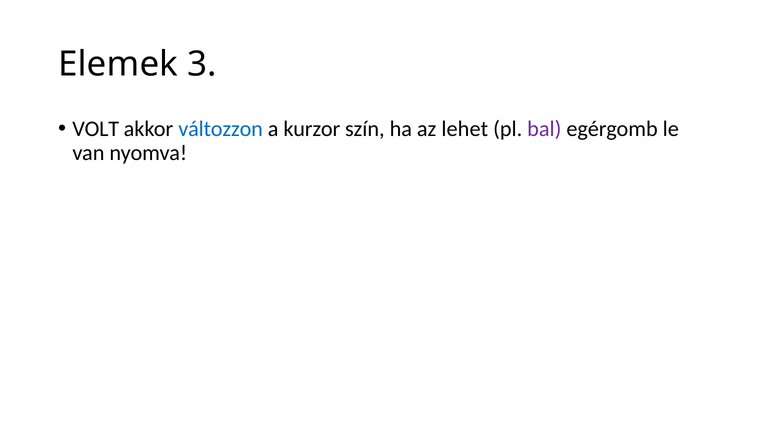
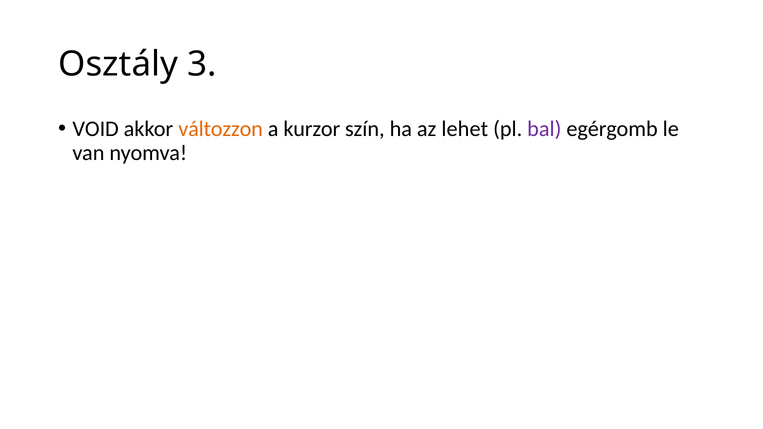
Elemek: Elemek -> Osztály (118, 64)
VOLT: VOLT -> VOID (96, 129)
változzon colour: blue -> orange (221, 129)
